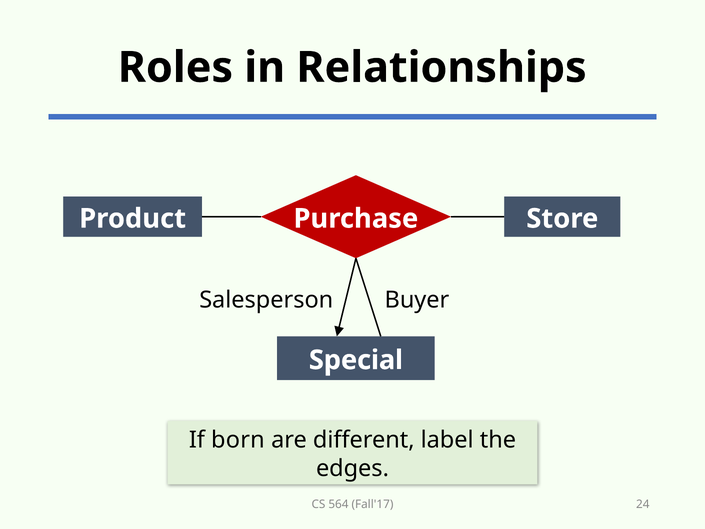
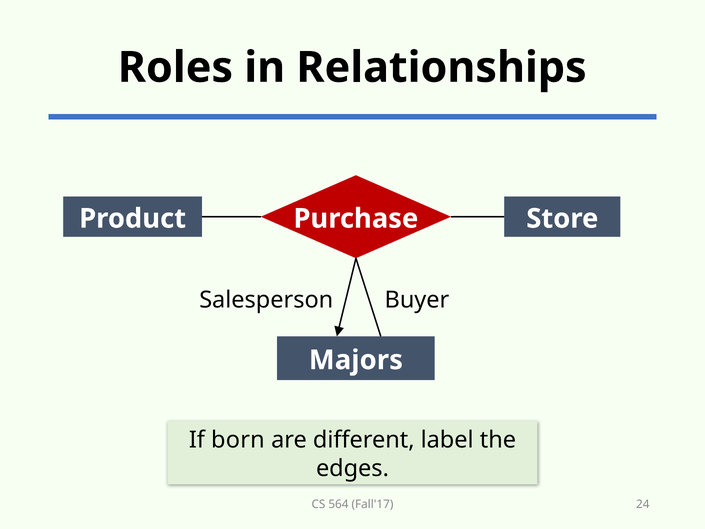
Special: Special -> Majors (356, 360)
